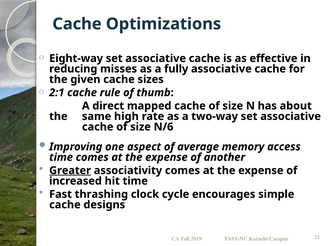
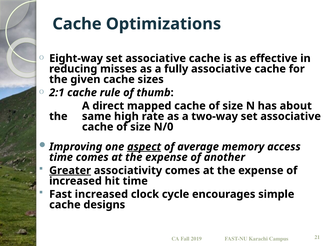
N/6: N/6 -> N/0 (164, 127)
aspect underline: none -> present (144, 147)
Fast thrashing: thrashing -> increased (101, 194)
